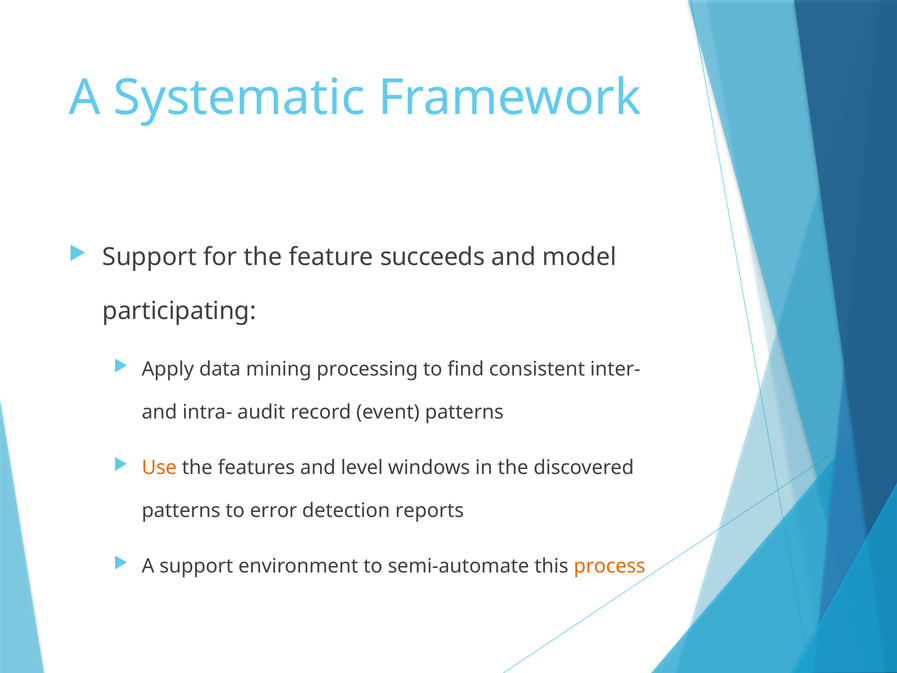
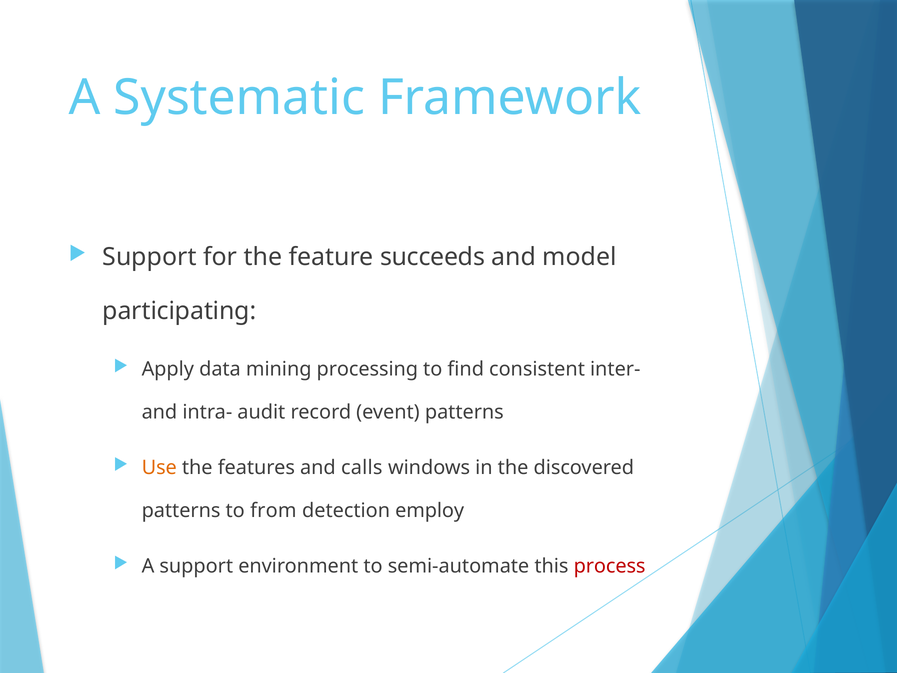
level: level -> calls (362, 467)
error: error -> from (273, 511)
reports: reports -> employ (430, 511)
process colour: orange -> red (610, 566)
